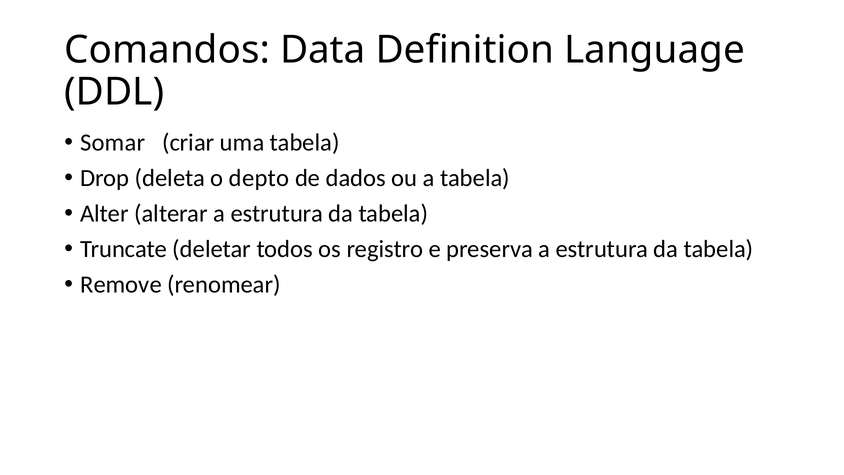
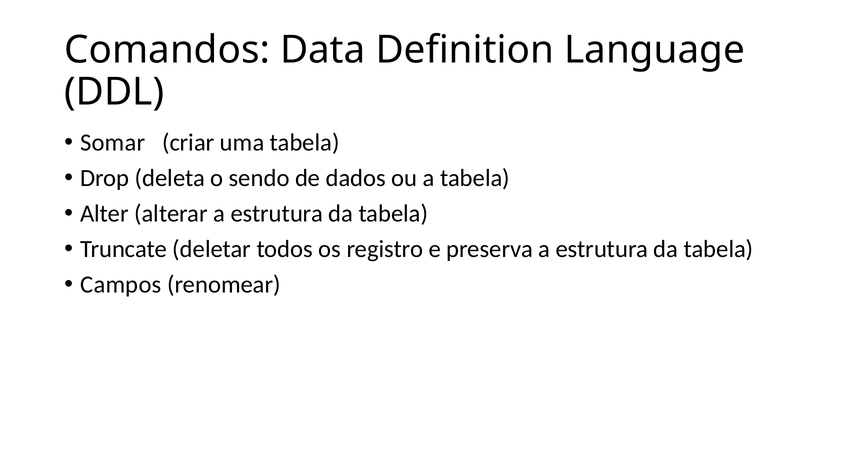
depto: depto -> sendo (259, 178)
Remove: Remove -> Campos (121, 284)
